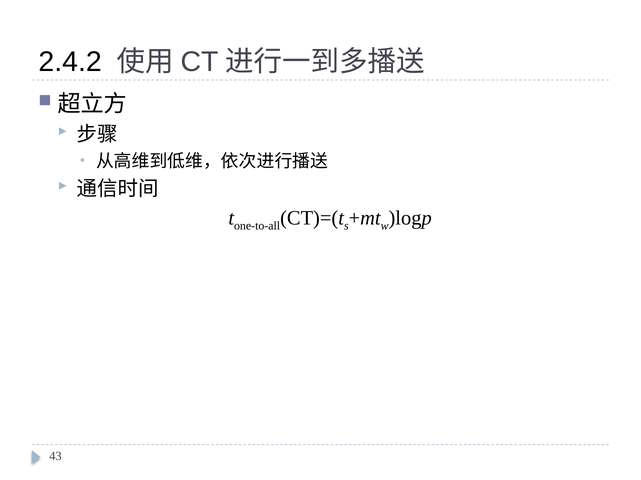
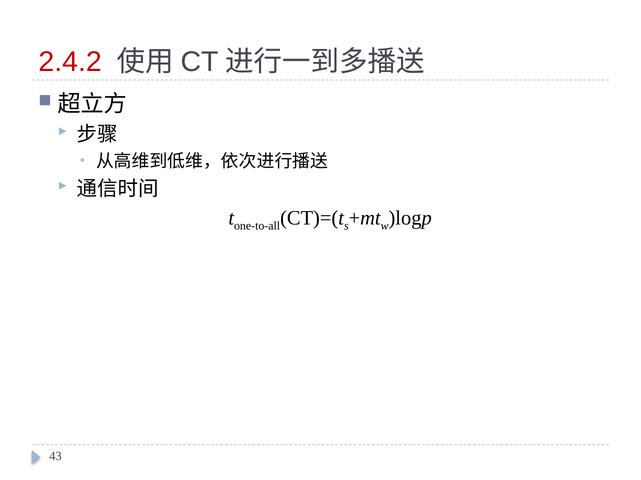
2.4.2 colour: black -> red (70, 62)
